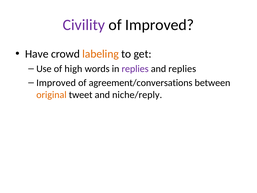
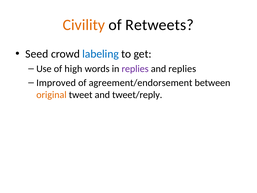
Civility colour: purple -> orange (84, 25)
of Improved: Improved -> Retweets (160, 25)
Have: Have -> Seed (37, 54)
labeling colour: orange -> blue (101, 54)
agreement/conversations: agreement/conversations -> agreement/endorsement (141, 83)
niche/reply: niche/reply -> tweet/reply (137, 95)
